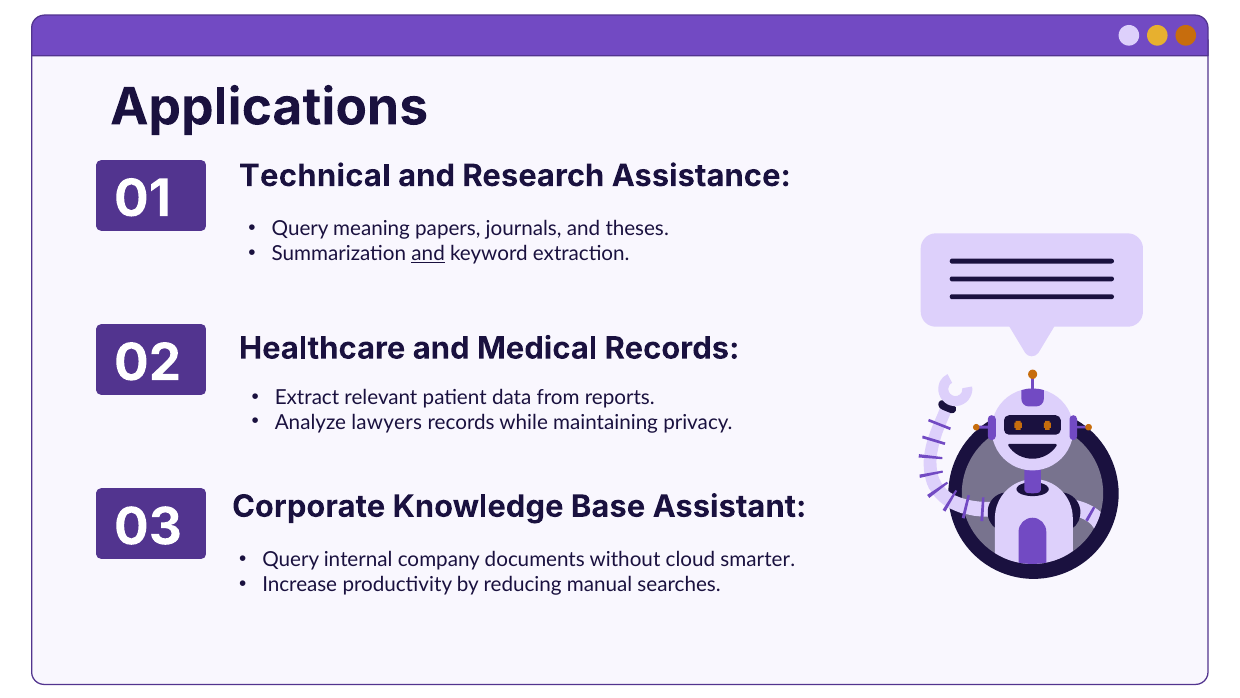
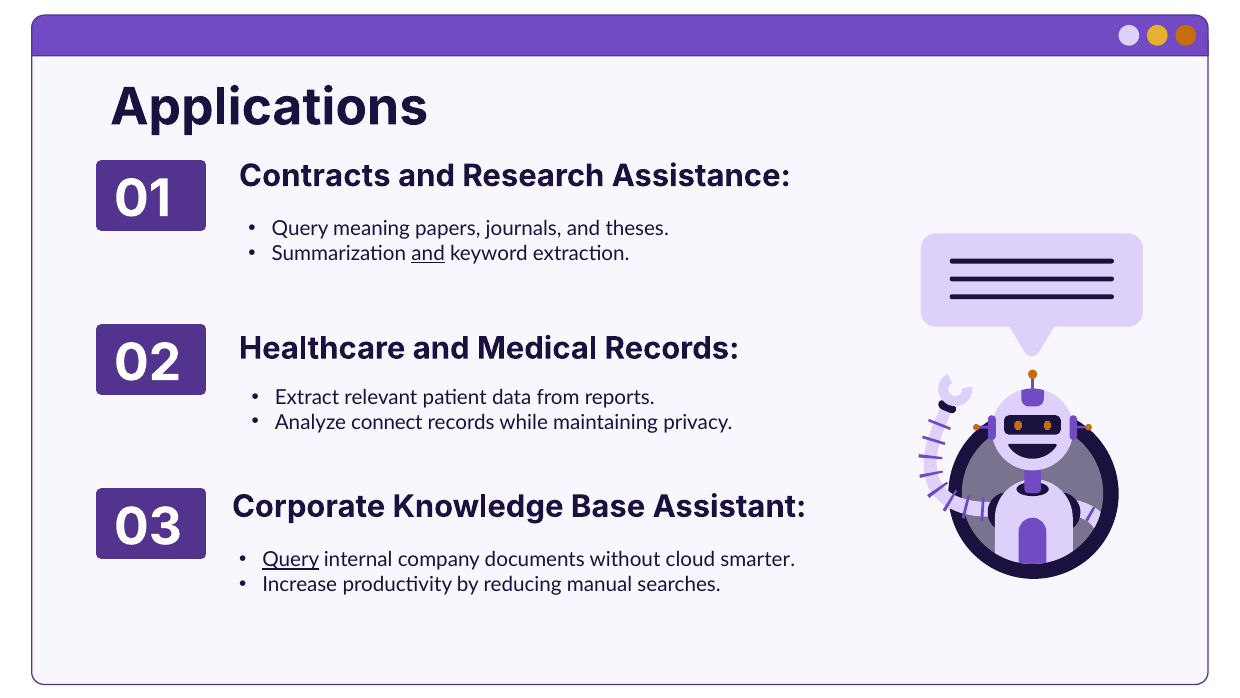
Technical: Technical -> Contracts (315, 176)
lawyers: lawyers -> connect (387, 422)
Query underline: none -> present (291, 560)
